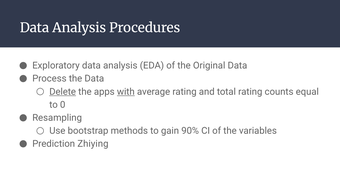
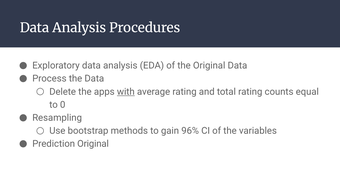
Delete underline: present -> none (63, 92)
90%: 90% -> 96% (190, 131)
Prediction Zhiying: Zhiying -> Original (93, 144)
